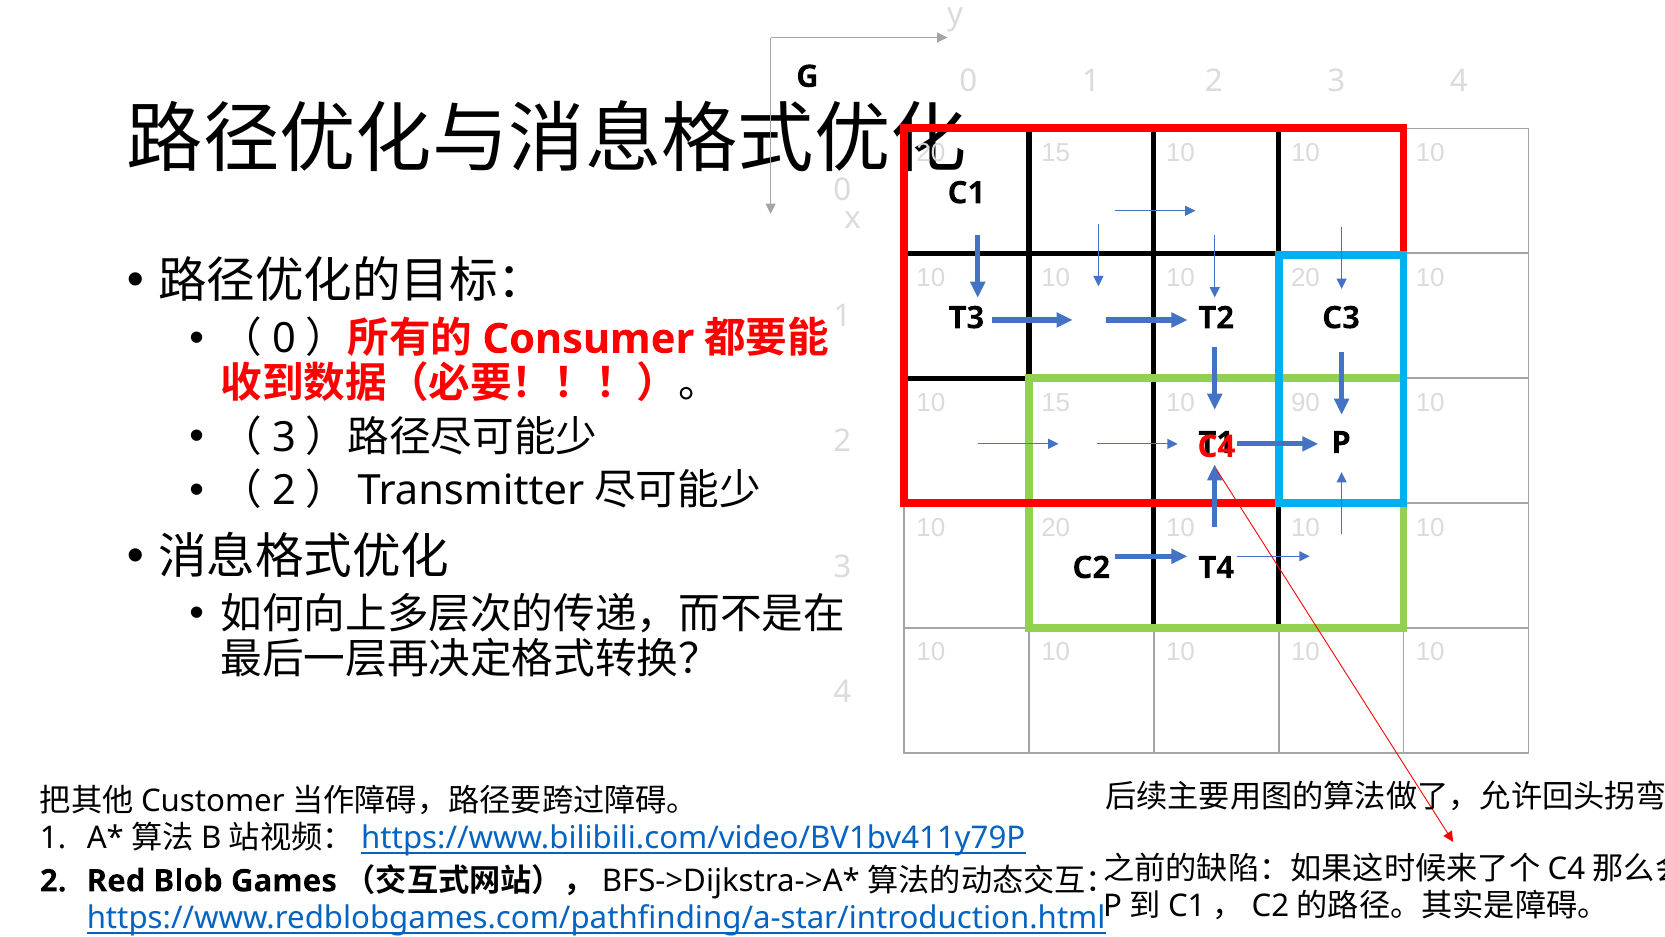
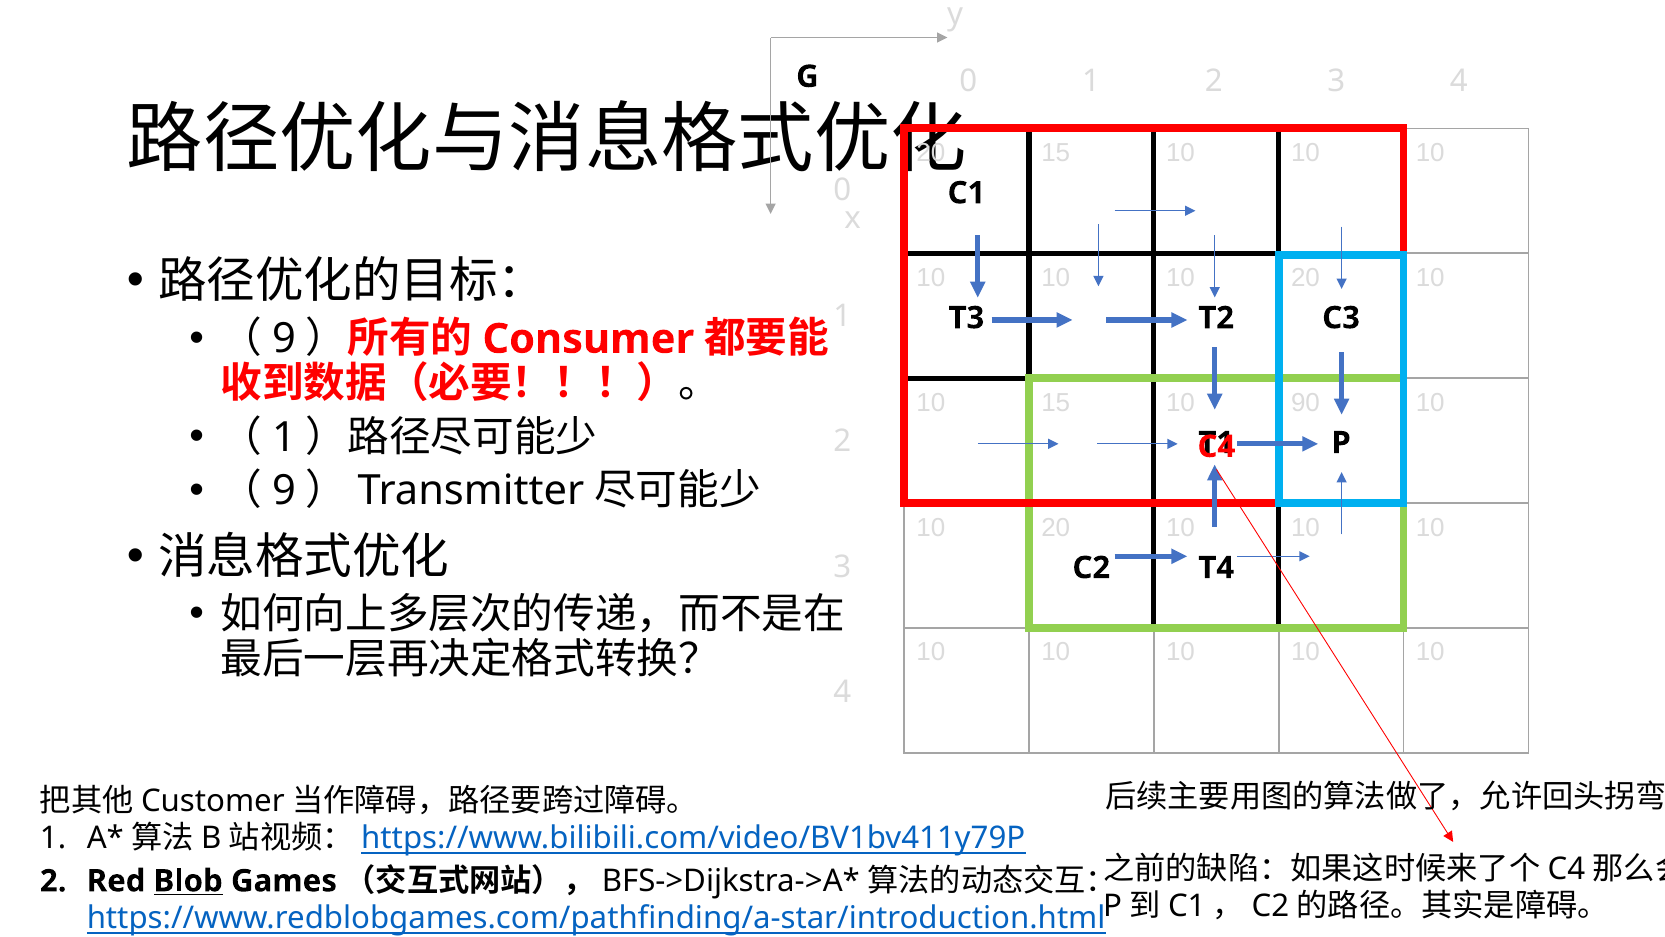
0: 0 -> 9 (284, 339)
3: 3 -> 1 (284, 437)
2: 2 -> 9 (284, 491)
Blob underline: none -> present (188, 881)
